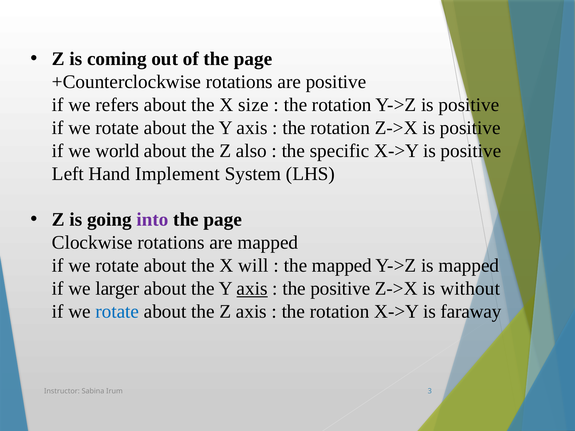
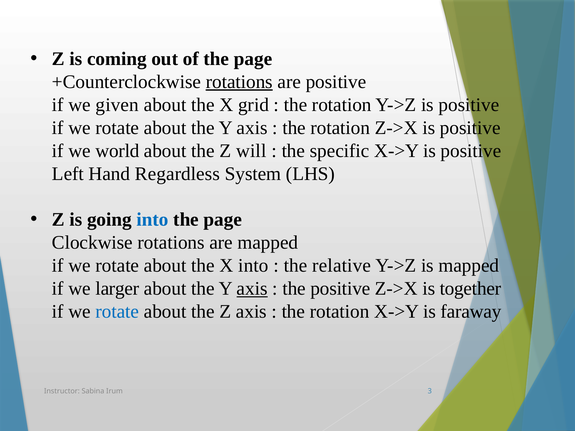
rotations underline: none -> present (239, 82)
refers: refers -> given (117, 105)
size: size -> grid (253, 105)
also: also -> will (251, 151)
Implement: Implement -> Regardless (177, 174)
into colour: purple -> blue (153, 220)
X will: will -> into (253, 266)
the mapped: mapped -> relative (342, 266)
without: without -> together (470, 289)
